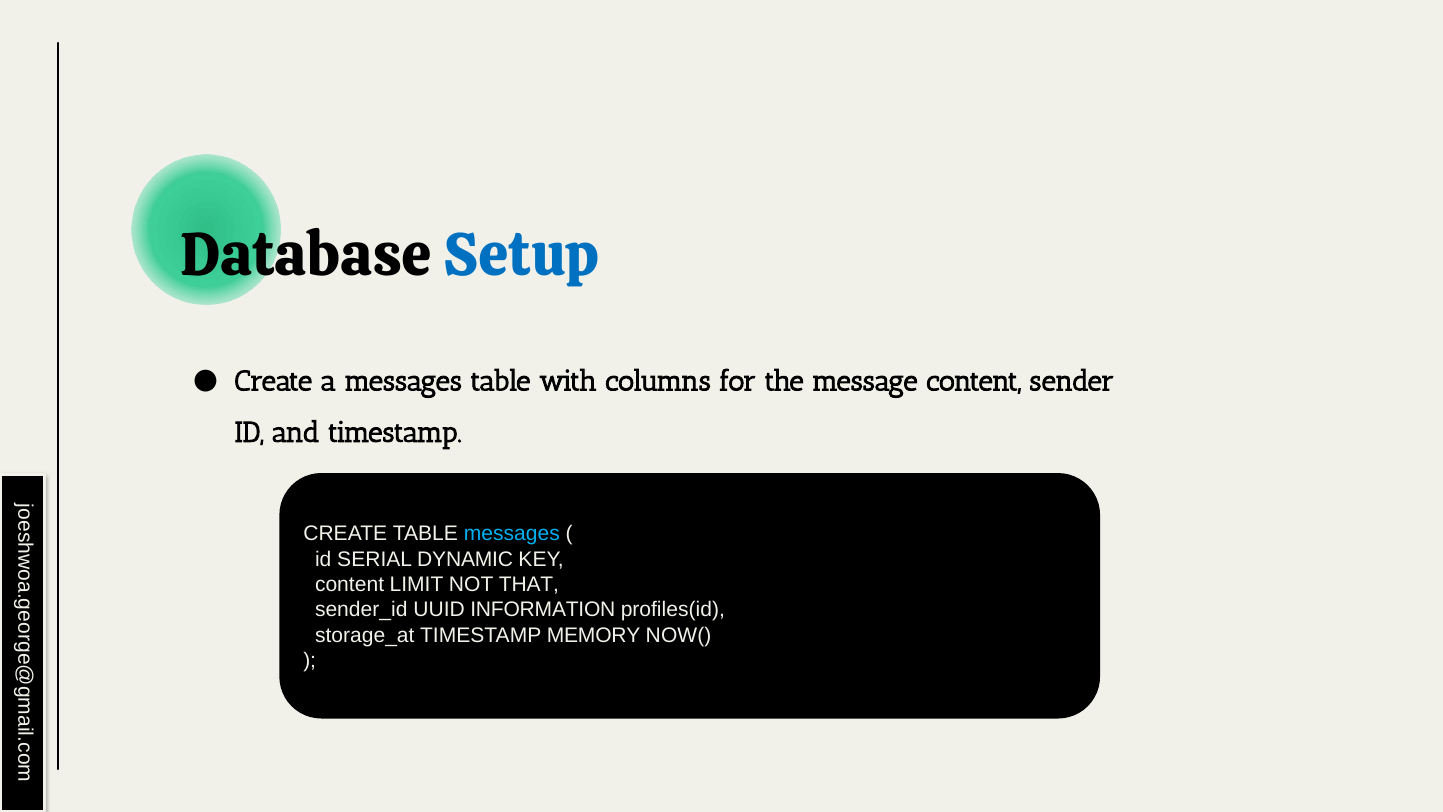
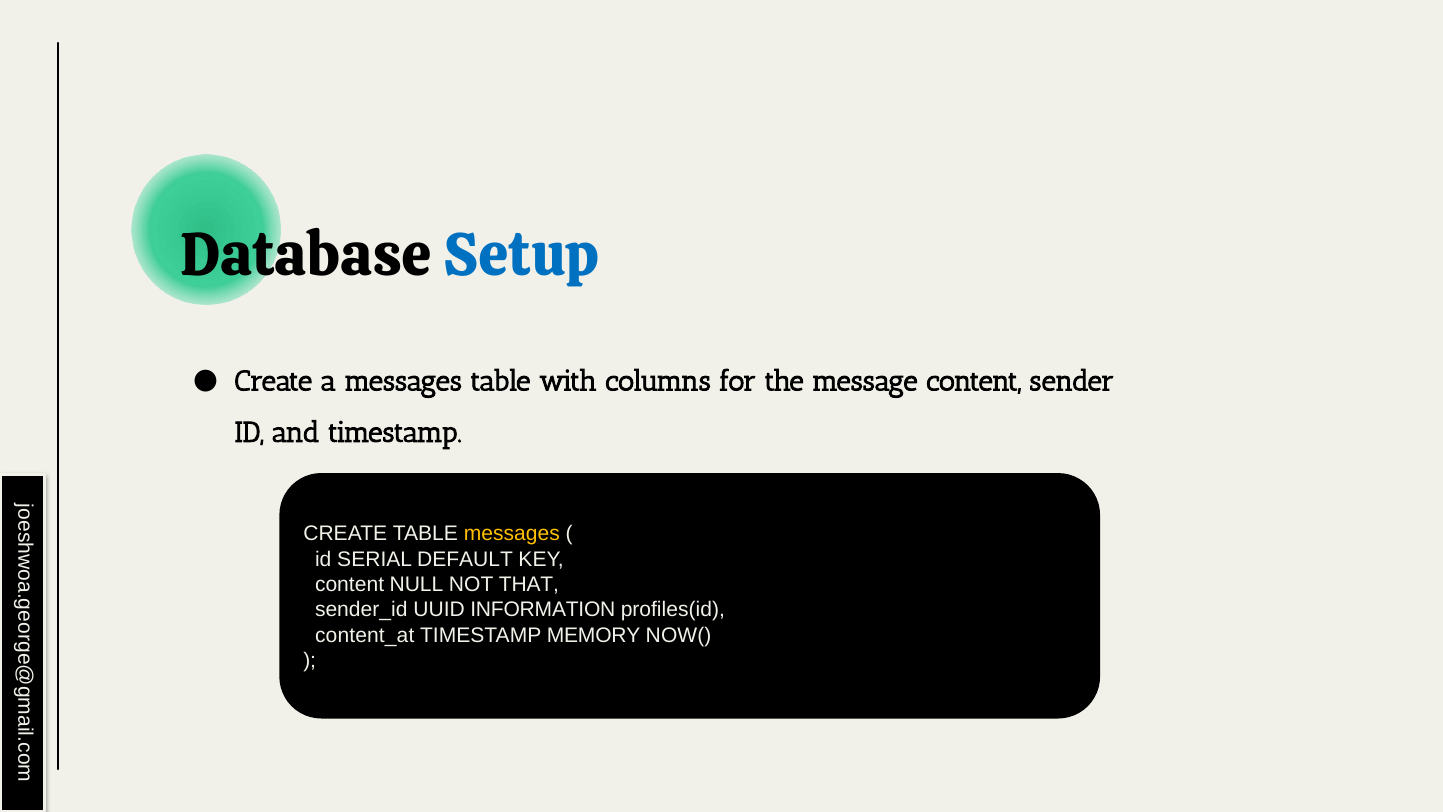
messages colour: light blue -> yellow (512, 534)
DYNAMIC: DYNAMIC -> DEFAULT (465, 559)
LIMIT: LIMIT -> NULL (417, 584)
storage_at: storage_at -> content_at (365, 635)
